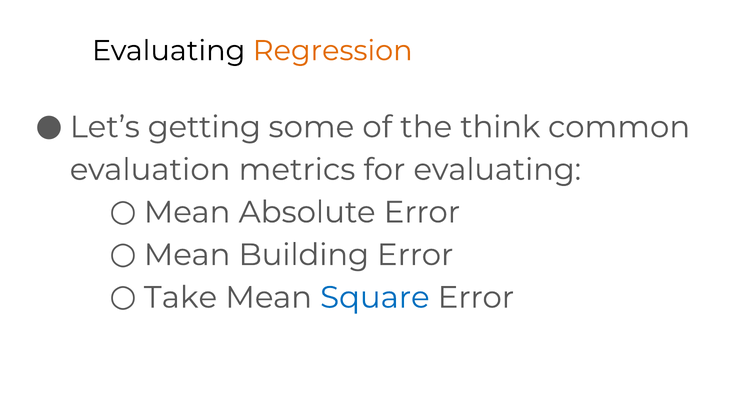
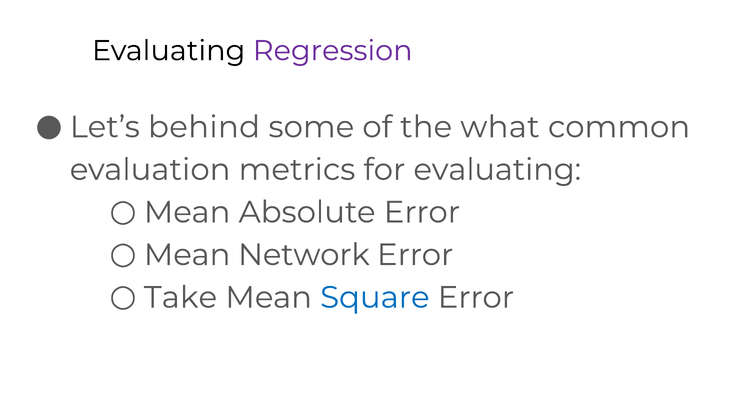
Regression colour: orange -> purple (333, 51)
getting: getting -> behind (204, 127)
think: think -> what (500, 127)
Building: Building -> Network (304, 255)
